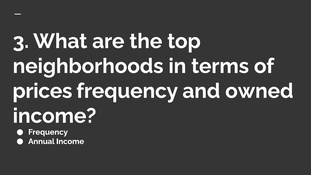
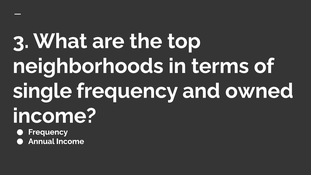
prices: prices -> single (42, 91)
